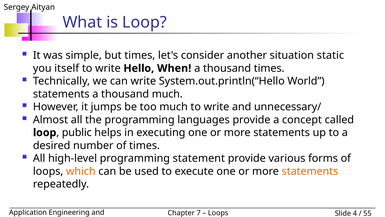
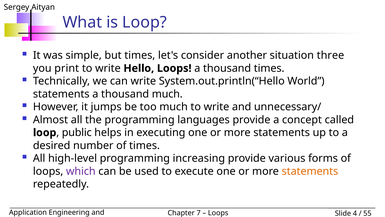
static: static -> three (330, 55)
itself: itself -> print (67, 68)
Hello When: When -> Loops (174, 68)
statement: statement -> increasing (199, 158)
which colour: orange -> purple (81, 171)
